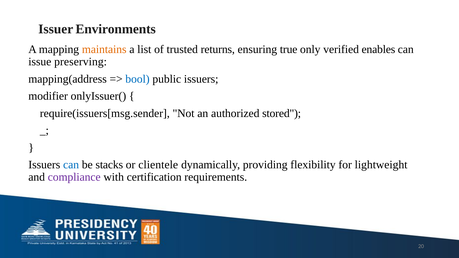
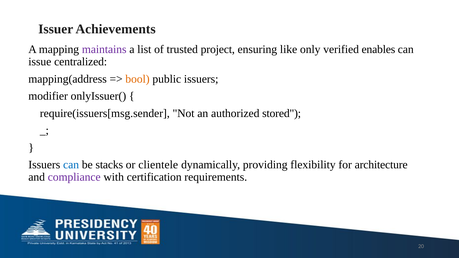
Environments: Environments -> Achievements (116, 29)
maintains colour: orange -> purple (104, 49)
returns: returns -> project (218, 49)
true: true -> like (289, 49)
preserving: preserving -> centralized (81, 62)
bool colour: blue -> orange (138, 79)
lightweight: lightweight -> architecture (381, 165)
